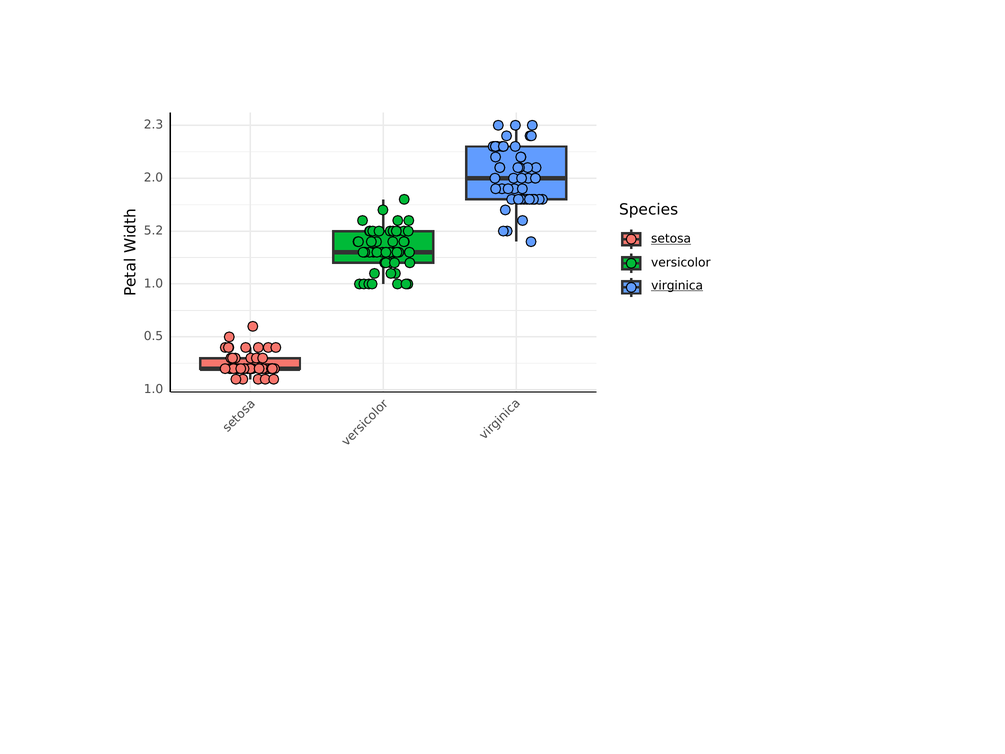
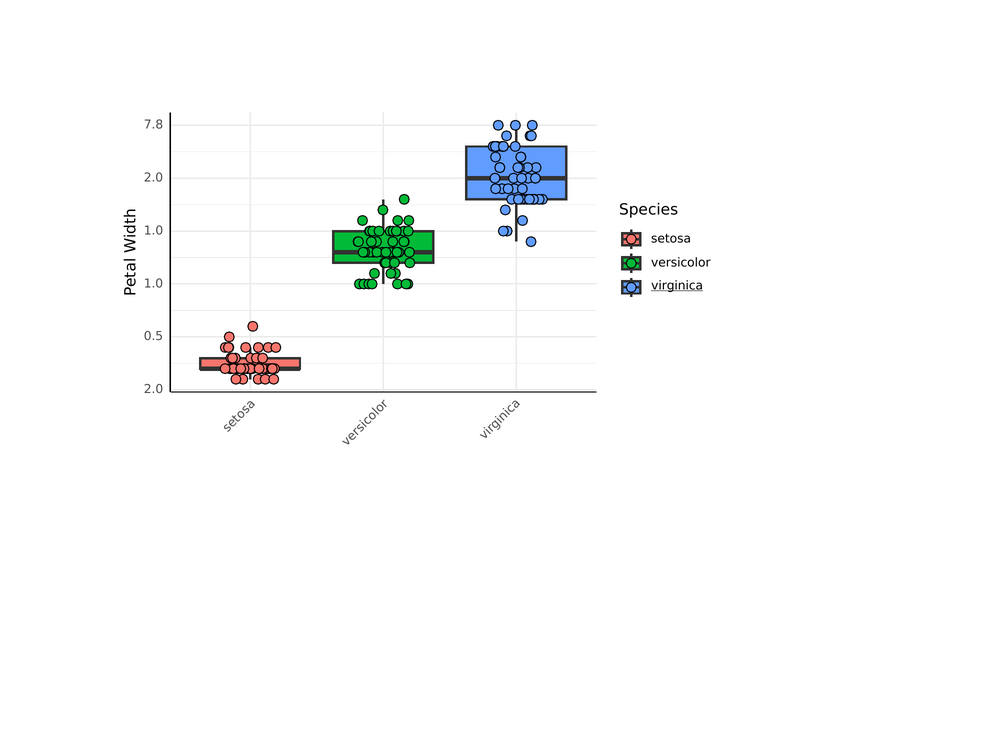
2.3: 2.3 -> 7.8 (154, 125)
5.2: 5.2 -> 1.0 (154, 231)
setosa underline: present -> none (671, 239)
1.0: 1.0 -> 2.0 (154, 389)
